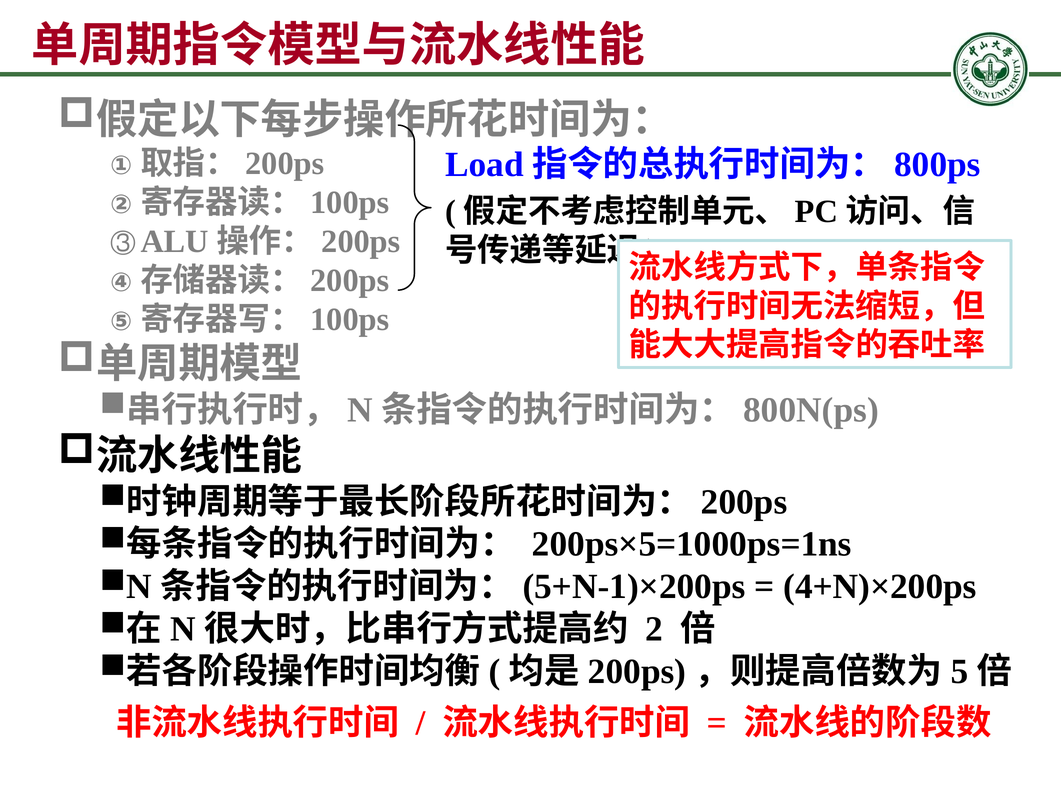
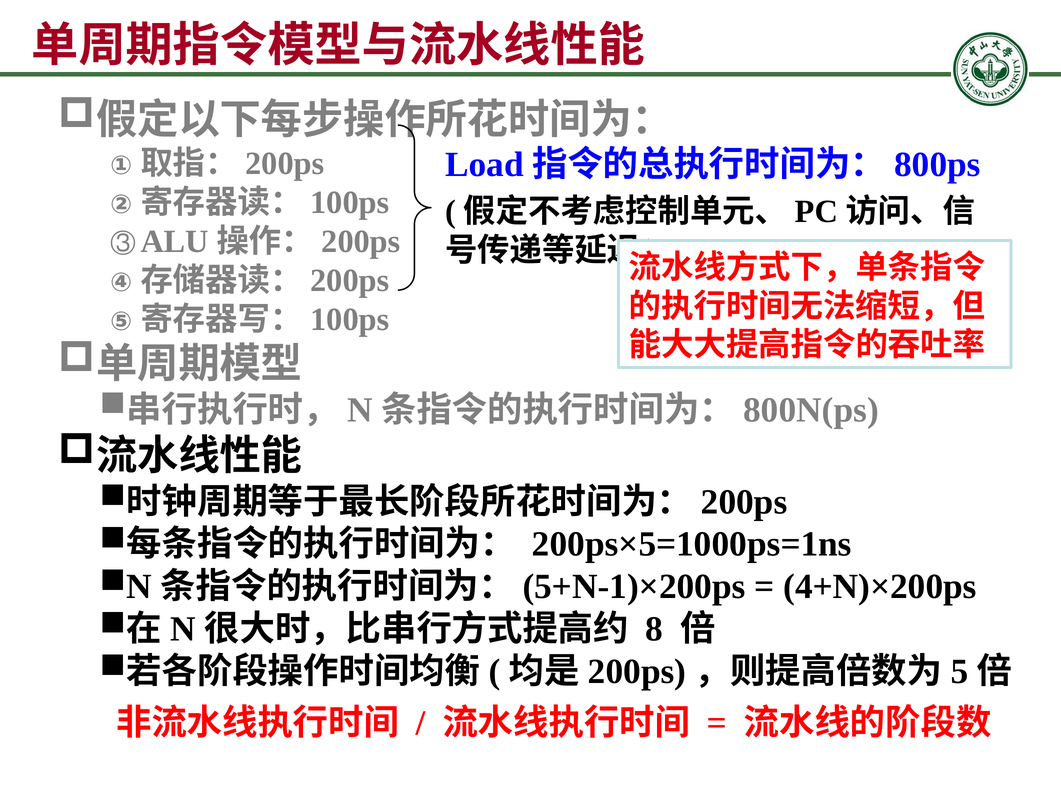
2: 2 -> 8 (654, 629)
